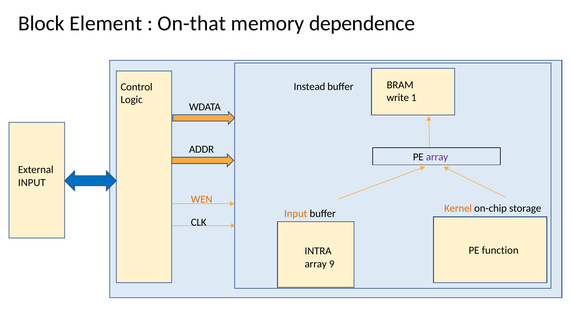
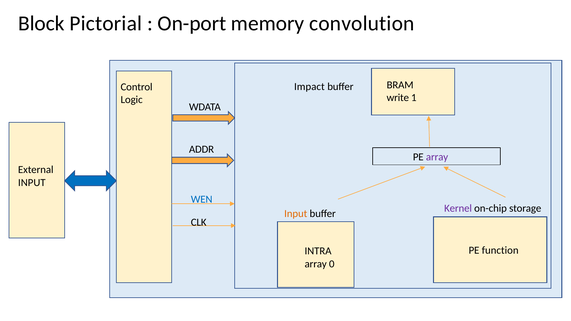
Element: Element -> Pictorial (106, 23)
On-that: On-that -> On-port (192, 23)
dependence: dependence -> convolution (362, 23)
Instead: Instead -> Impact (309, 87)
WEN colour: orange -> blue (202, 200)
Kernel colour: orange -> purple (458, 209)
9: 9 -> 0 (332, 264)
